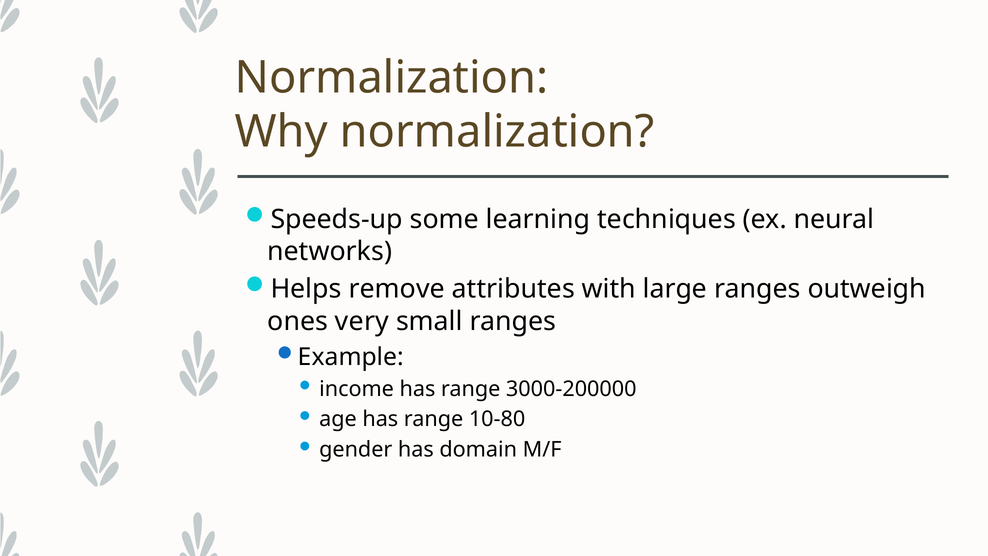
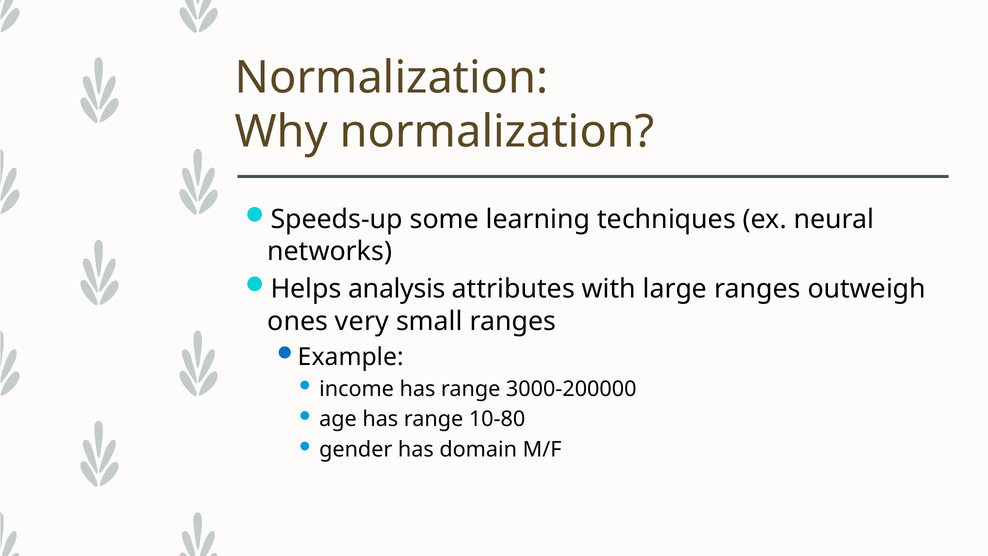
remove: remove -> analysis (397, 289)
